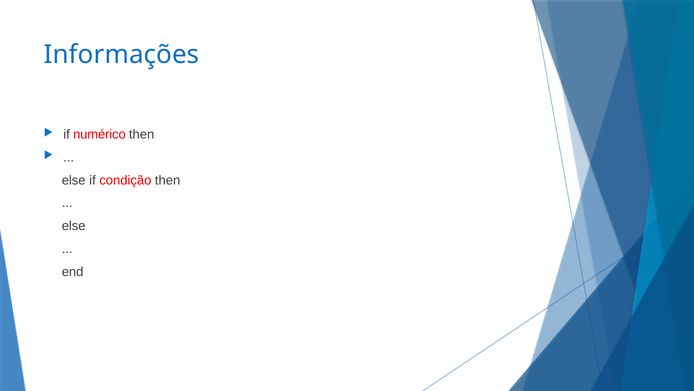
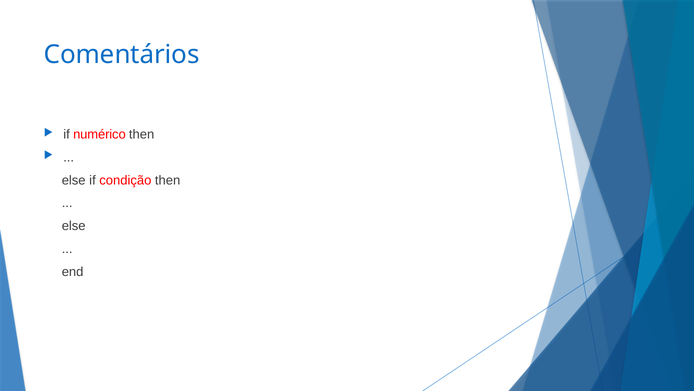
Informações: Informações -> Comentários (122, 55)
